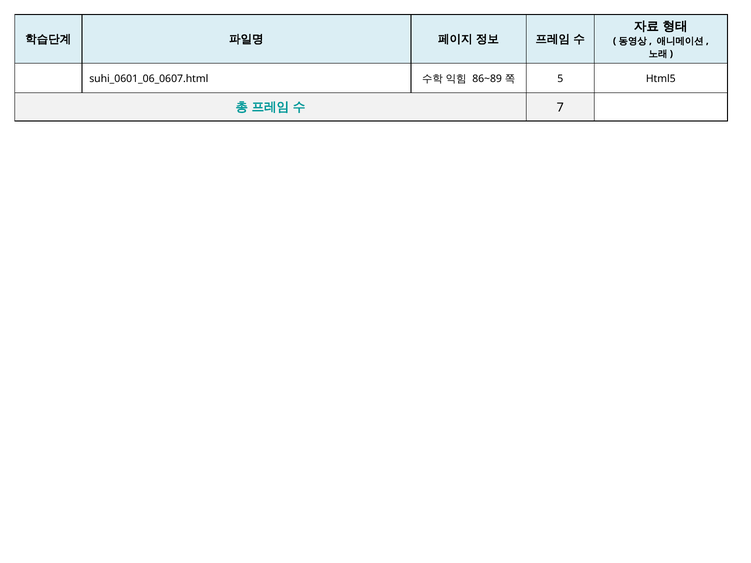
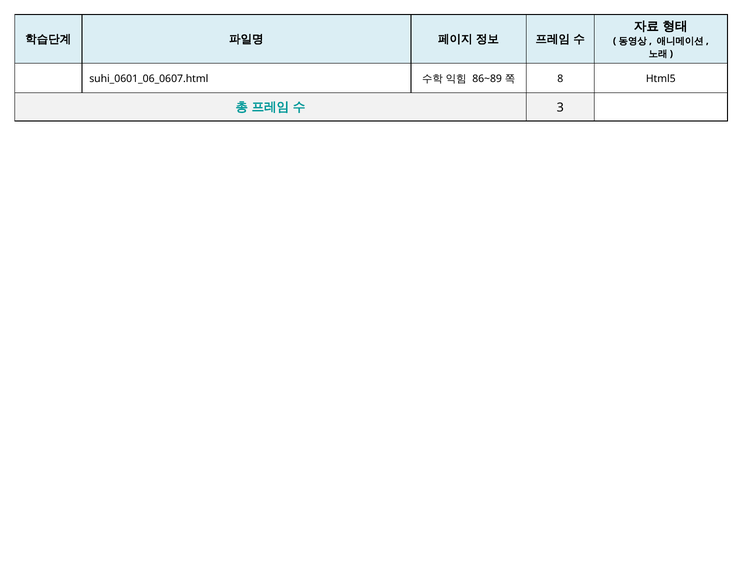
5: 5 -> 8 (560, 79)
7: 7 -> 3 (560, 108)
